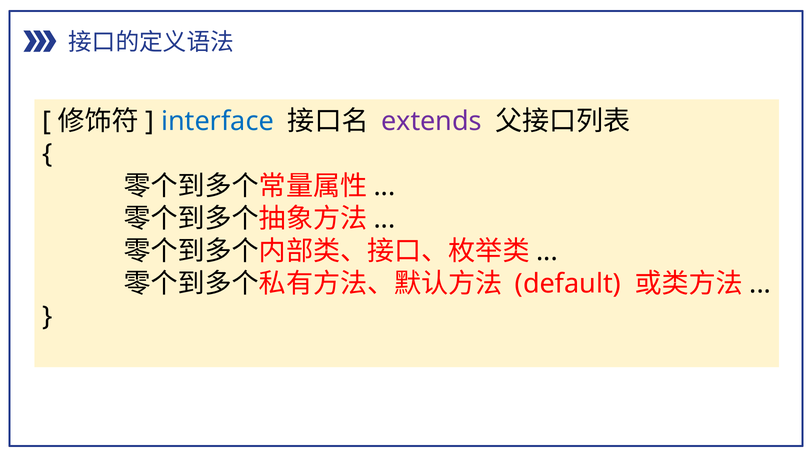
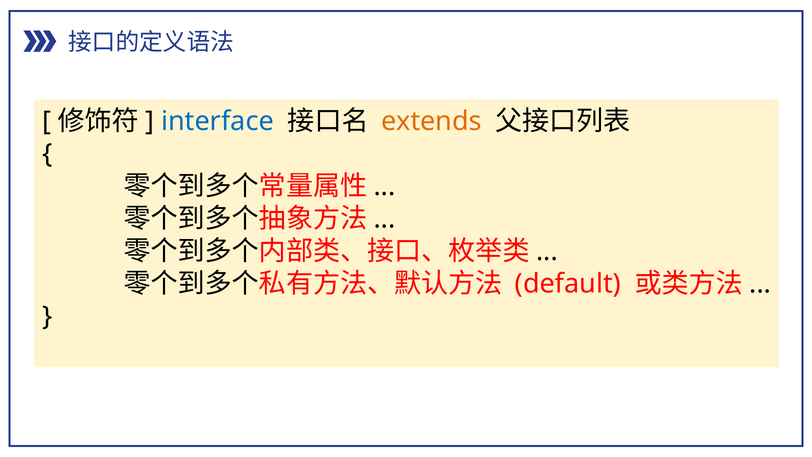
extends colour: purple -> orange (431, 121)
